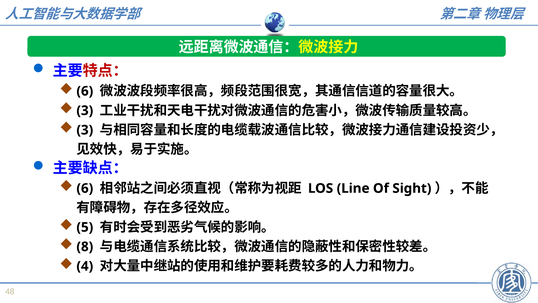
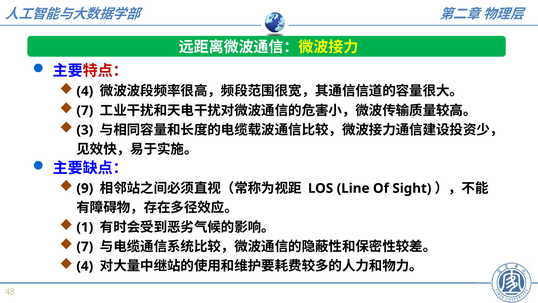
6: 6 -> 4 (85, 91)
3: 3 -> 7 (85, 110)
6: 6 -> 9 (85, 188)
5: 5 -> 1 (85, 227)
8: 8 -> 7 (85, 246)
